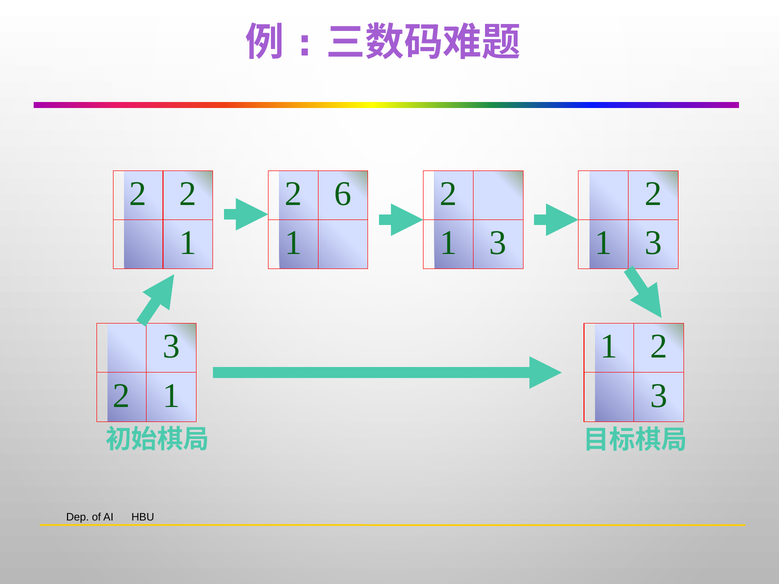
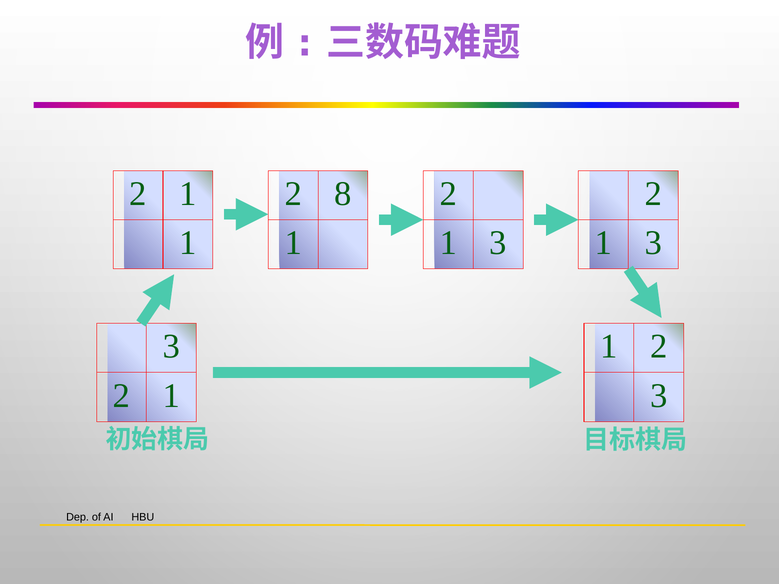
2 2: 2 -> 1 (188, 194)
6: 6 -> 8 (343, 194)
